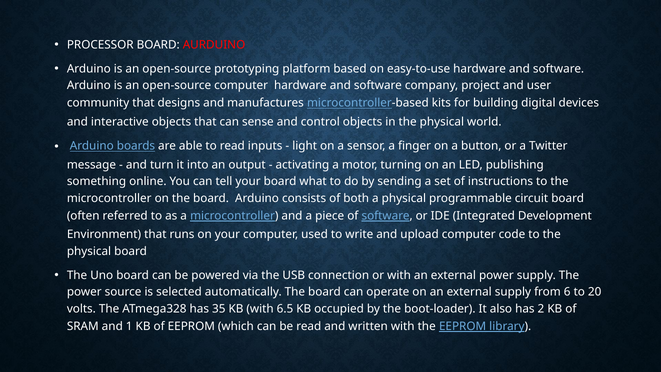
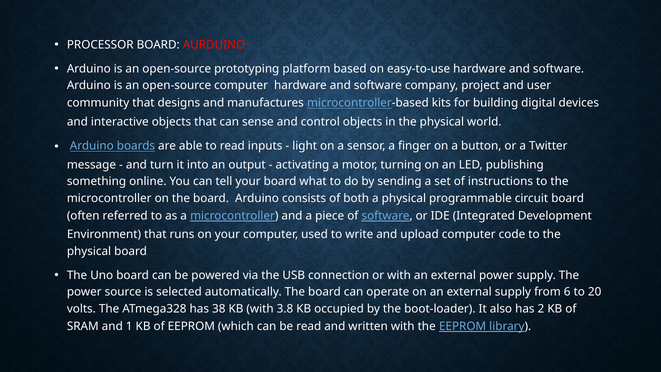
35: 35 -> 38 (219, 309)
6.5: 6.5 -> 3.8 (285, 309)
